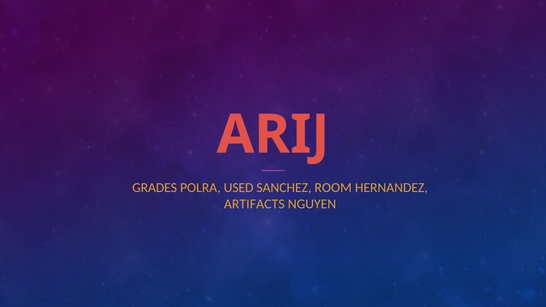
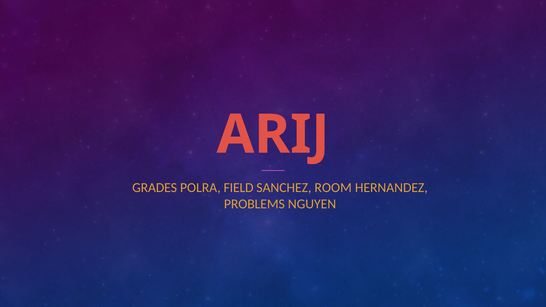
USED: USED -> FIELD (239, 188)
ARTIFACTS: ARTIFACTS -> PROBLEMS (254, 204)
